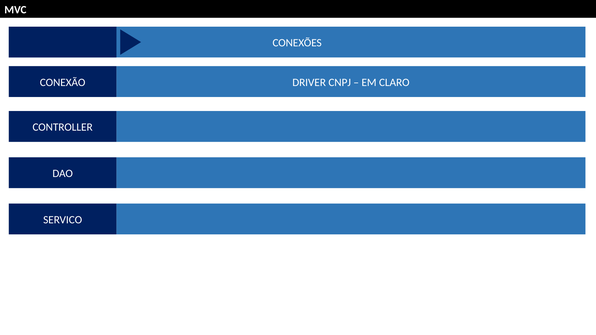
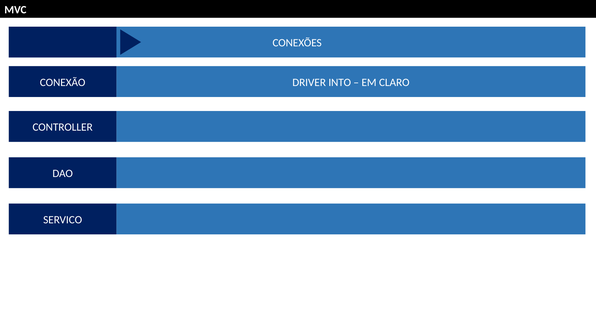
CNPJ: CNPJ -> INTO (340, 82)
